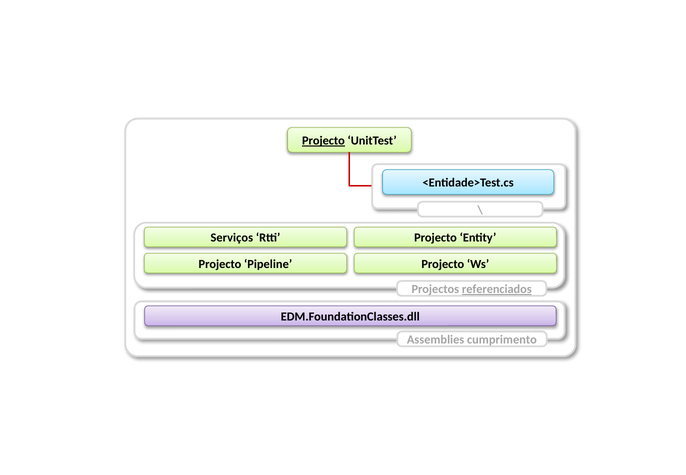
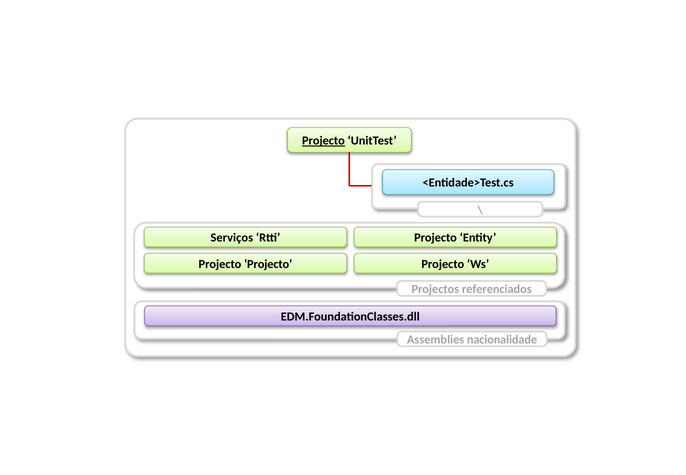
Pipeline: Pipeline -> Projecto (268, 264)
referenciados underline: present -> none (497, 289)
cumprimento: cumprimento -> nacionalidade (502, 340)
